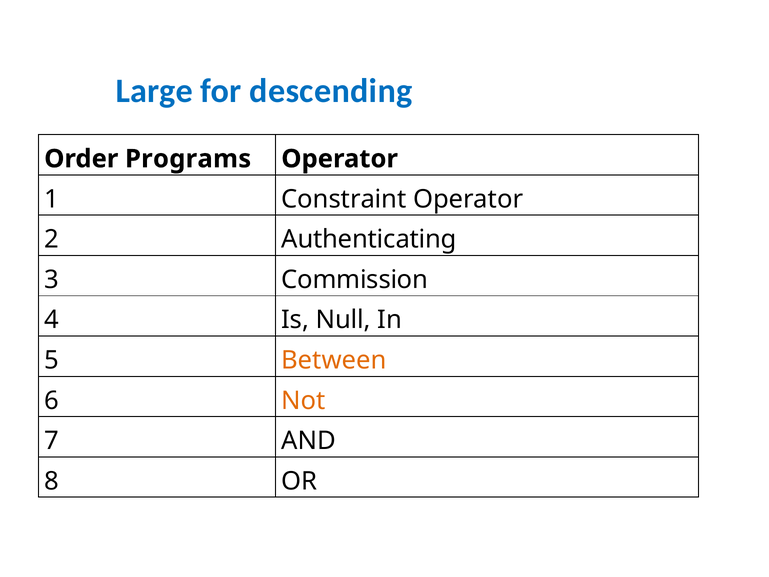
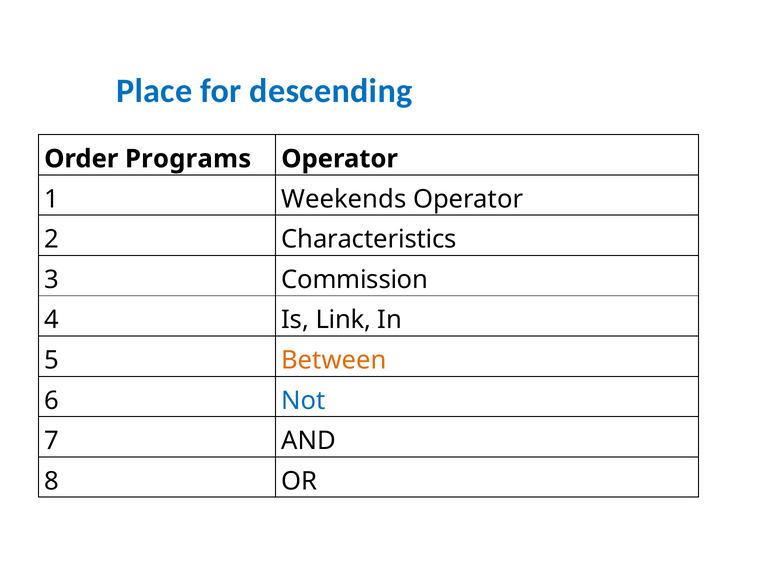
Large: Large -> Place (154, 91)
Constraint: Constraint -> Weekends (344, 199)
Authenticating: Authenticating -> Characteristics (369, 239)
Null: Null -> Link (343, 320)
Not colour: orange -> blue (303, 400)
